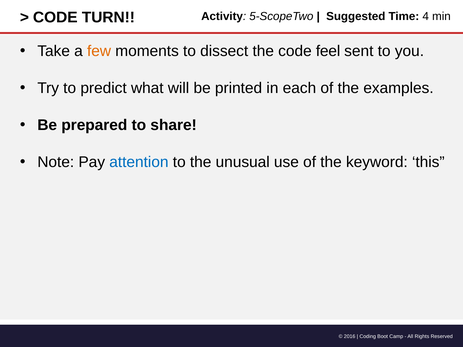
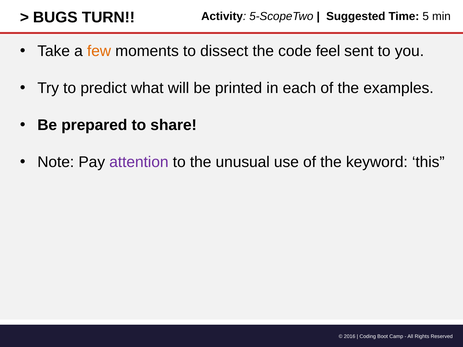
CODE: CODE -> BUGS (55, 18)
4: 4 -> 5 (426, 16)
attention colour: blue -> purple (139, 162)
